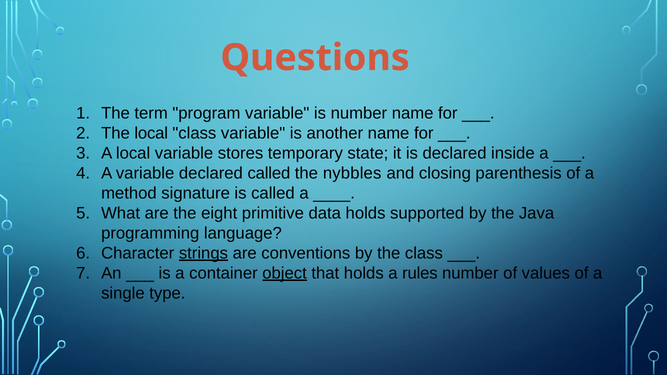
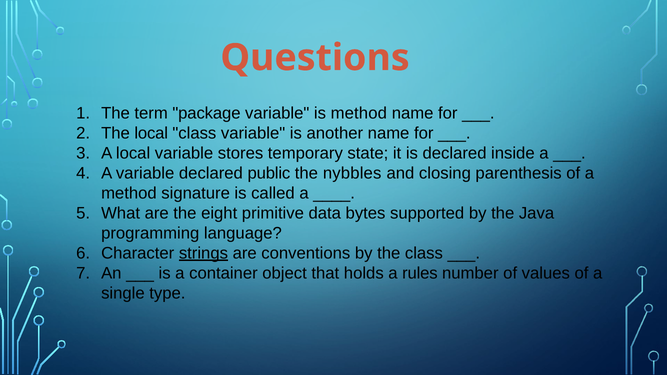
program: program -> package (206, 113)
is number: number -> method (359, 113)
declared called: called -> public (269, 173)
data holds: holds -> bytes (366, 213)
object underline: present -> none (285, 273)
